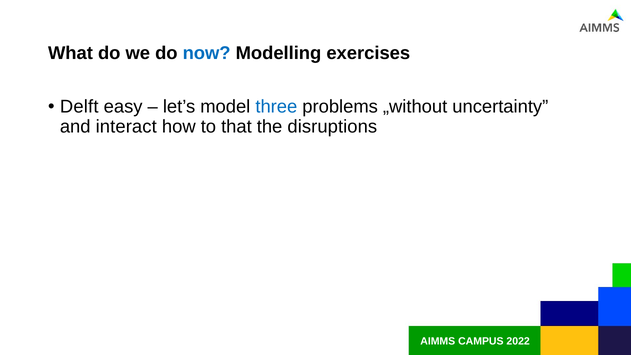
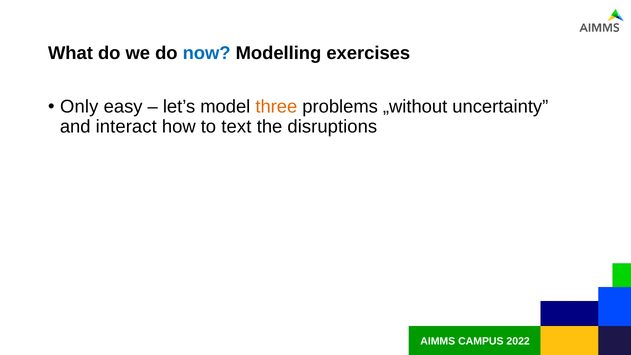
Delft: Delft -> Only (79, 107)
three colour: blue -> orange (276, 107)
that: that -> text (236, 127)
